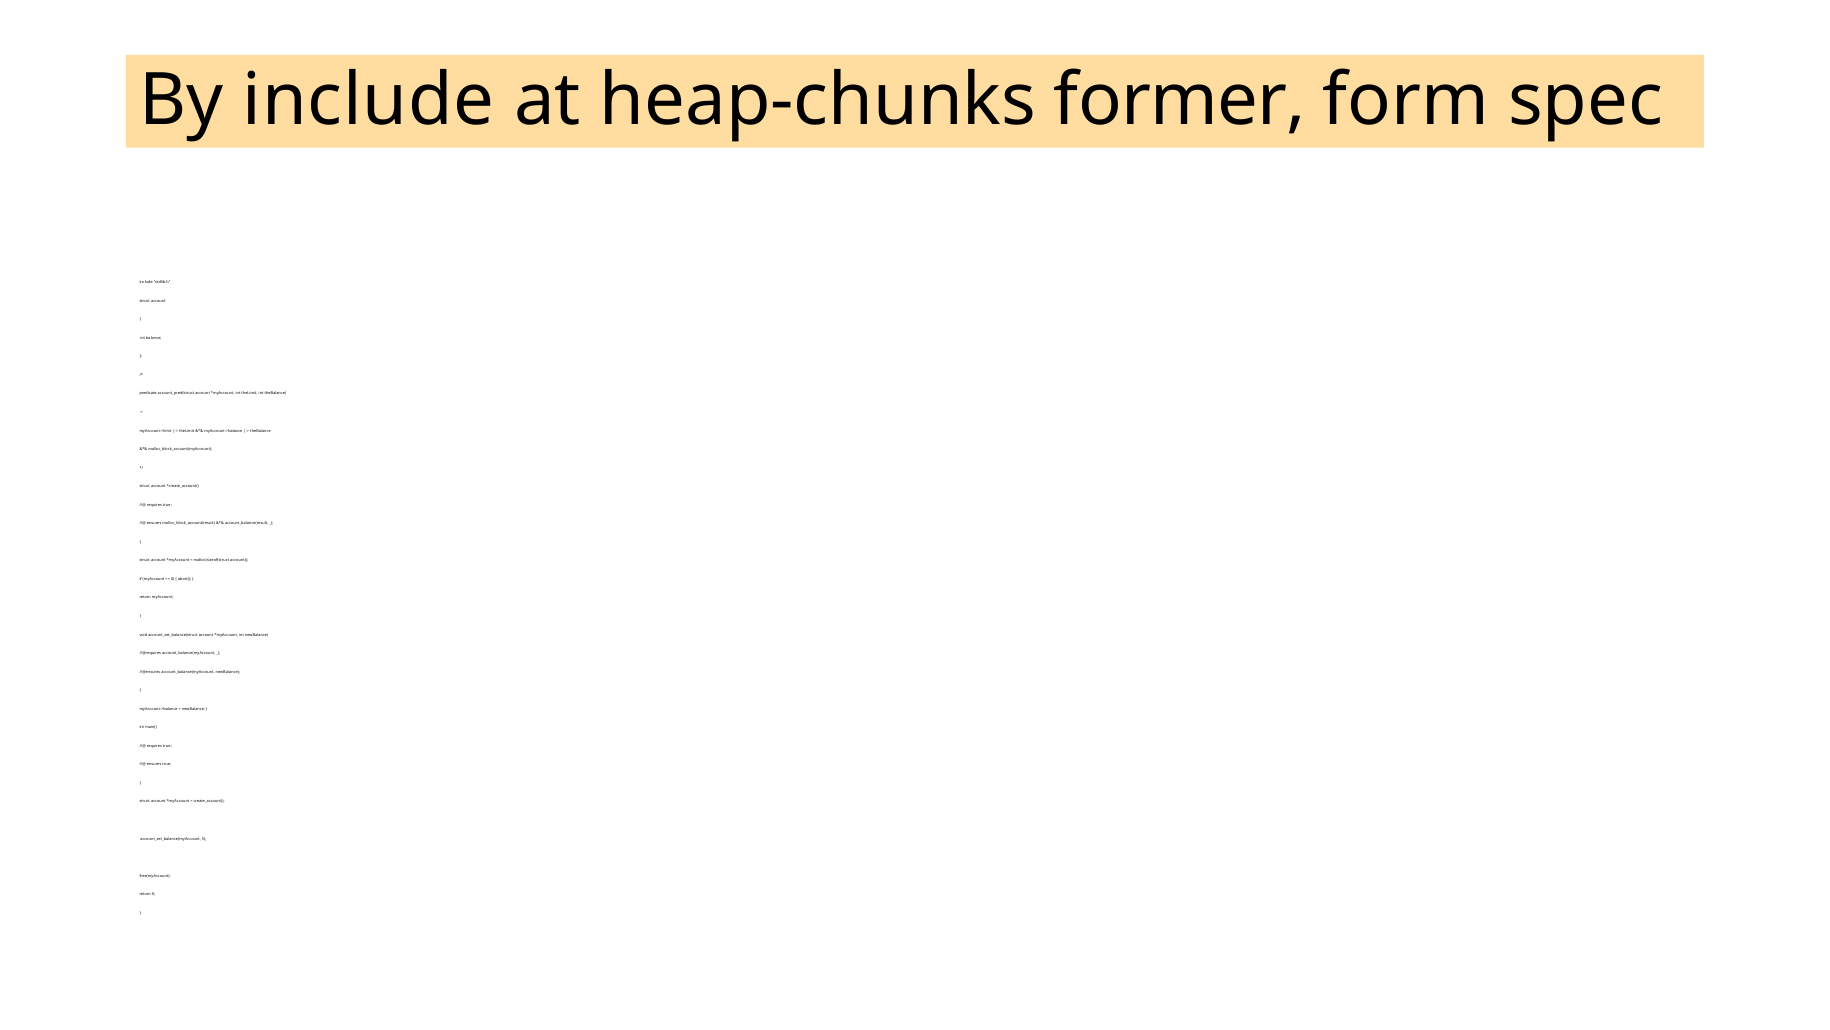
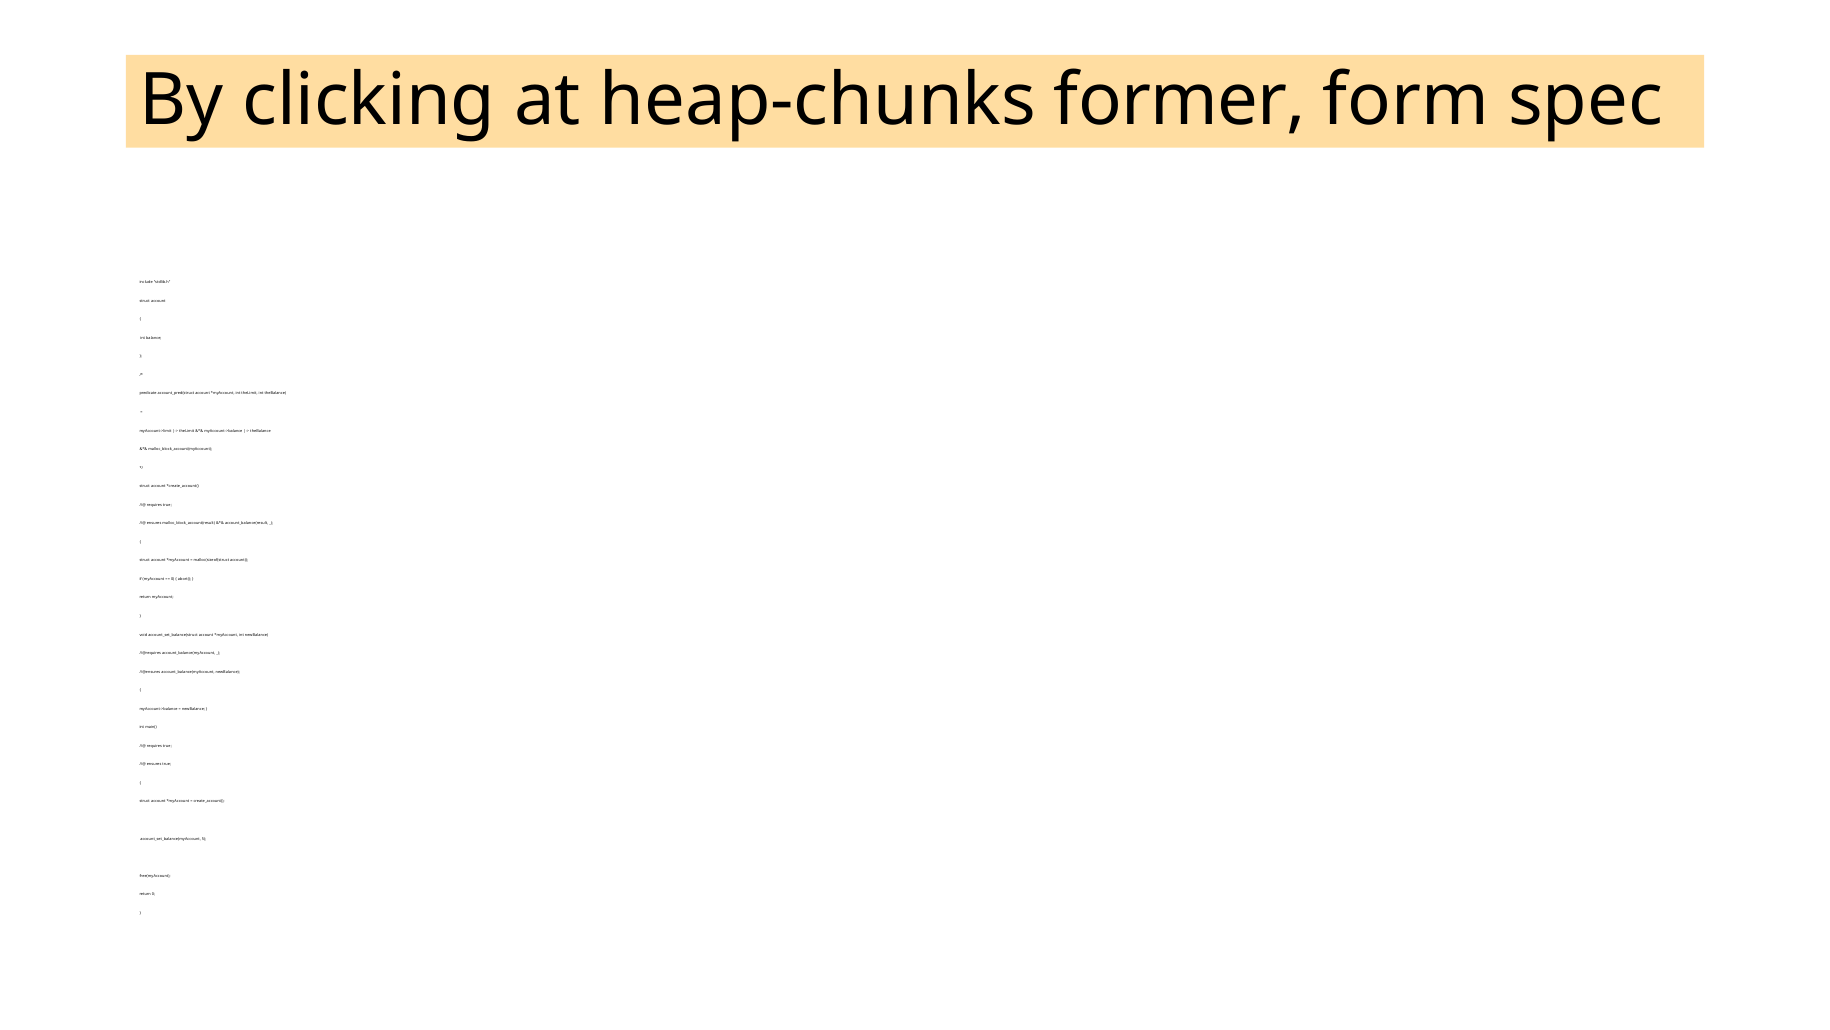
By include: include -> clicking (369, 101)
